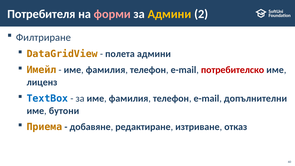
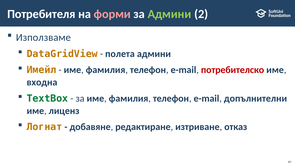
Админи colour: yellow -> light green (169, 14)
Филтриране: Филтриране -> Използваме (43, 37)
лиценз: лиценз -> входна (42, 82)
TextBox colour: blue -> green (47, 98)
бутони: бутони -> лиценз (64, 111)
Приема: Приема -> Логнат (44, 127)
